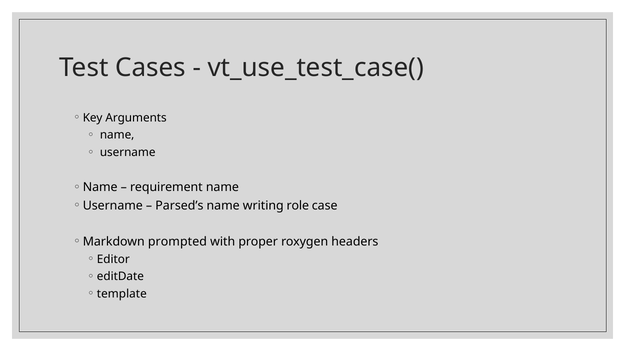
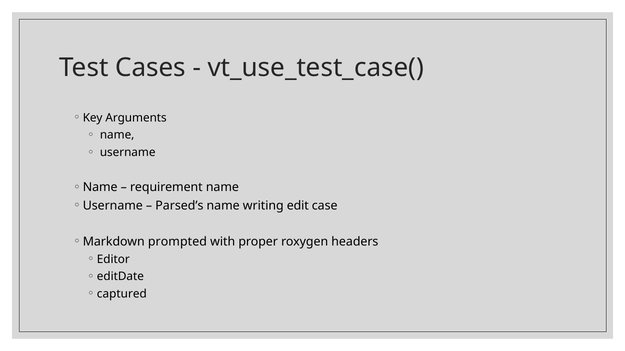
role: role -> edit (298, 206)
template: template -> captured (122, 294)
